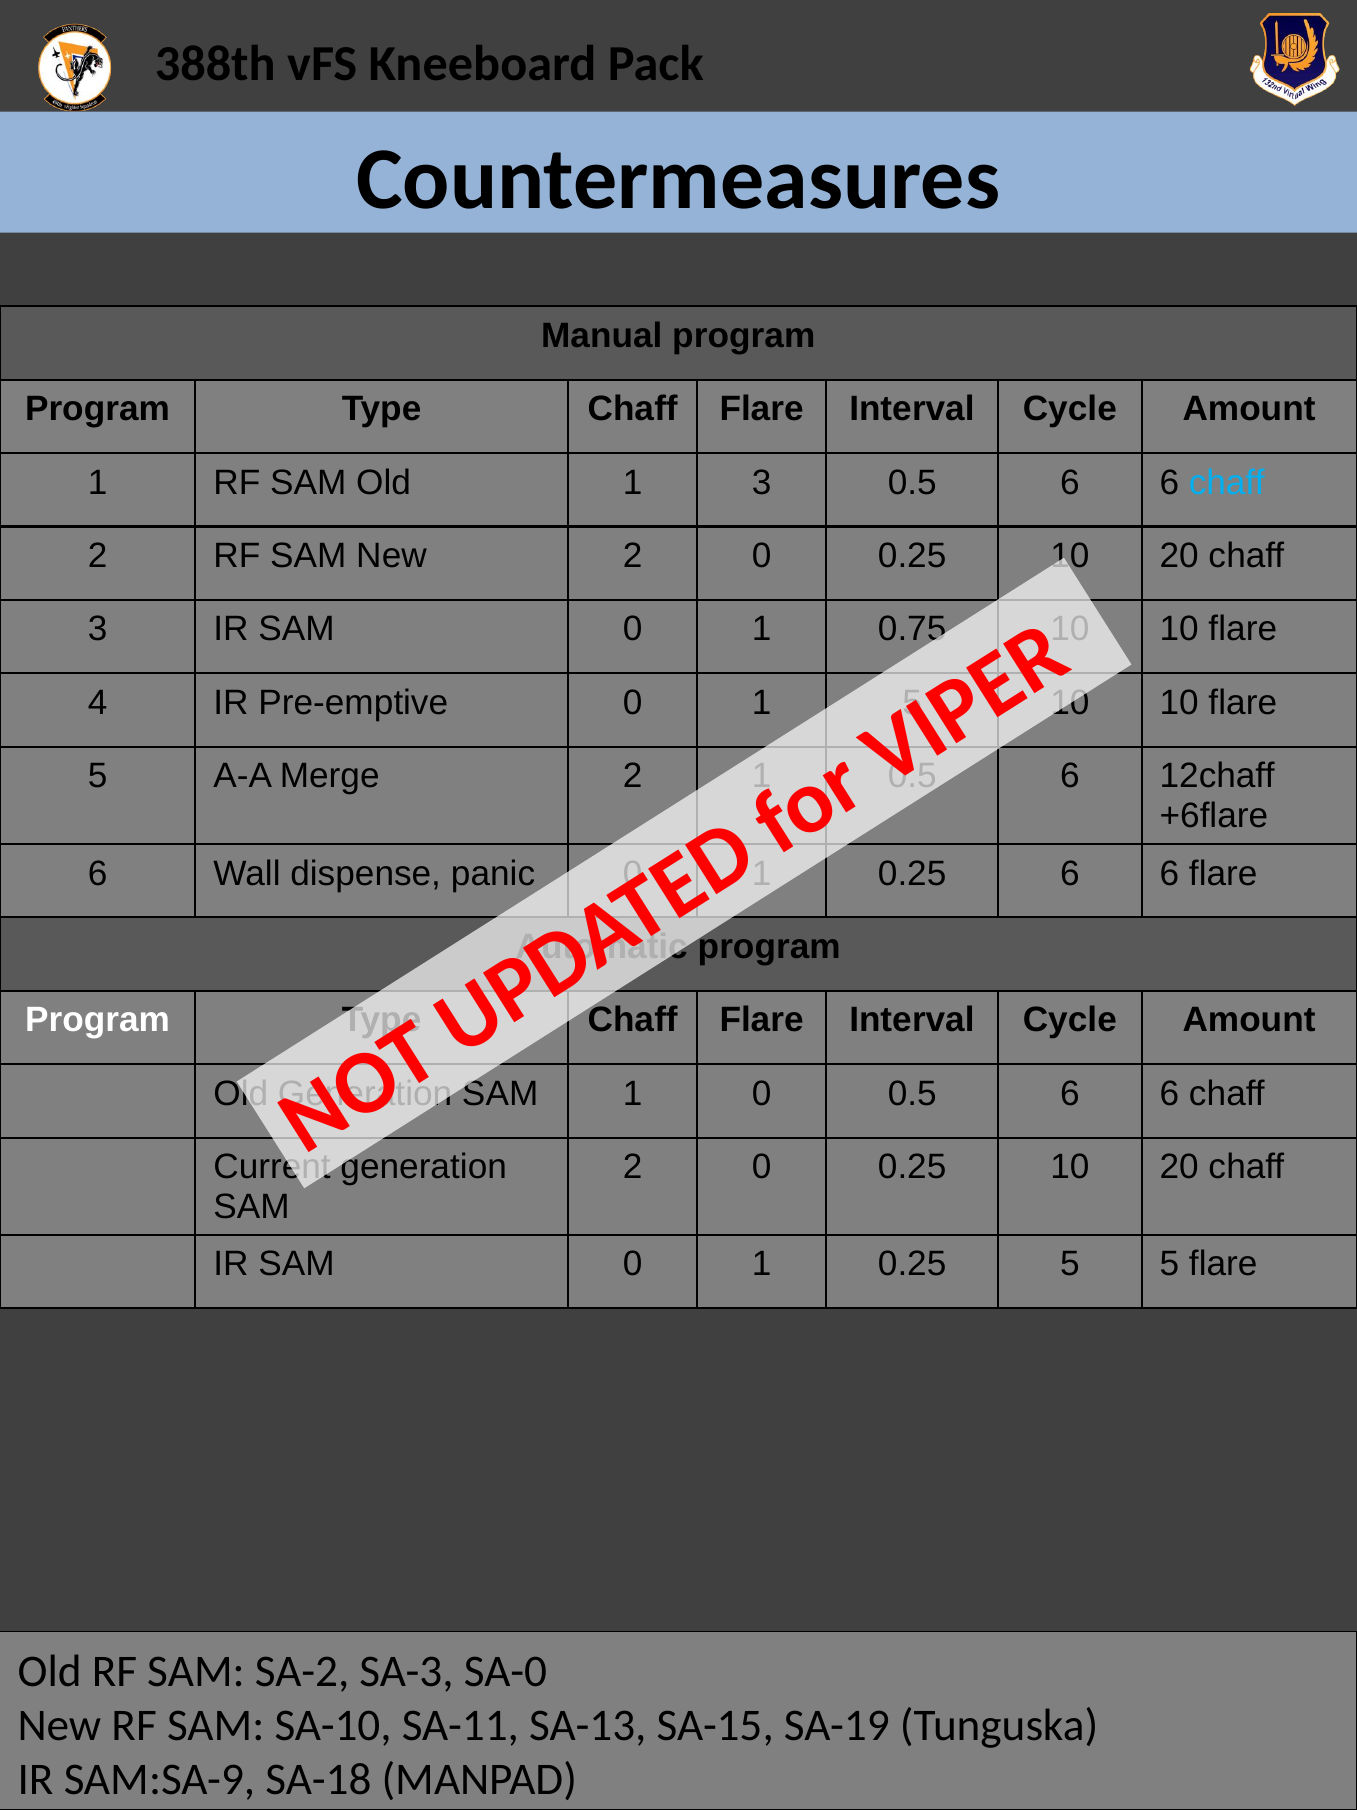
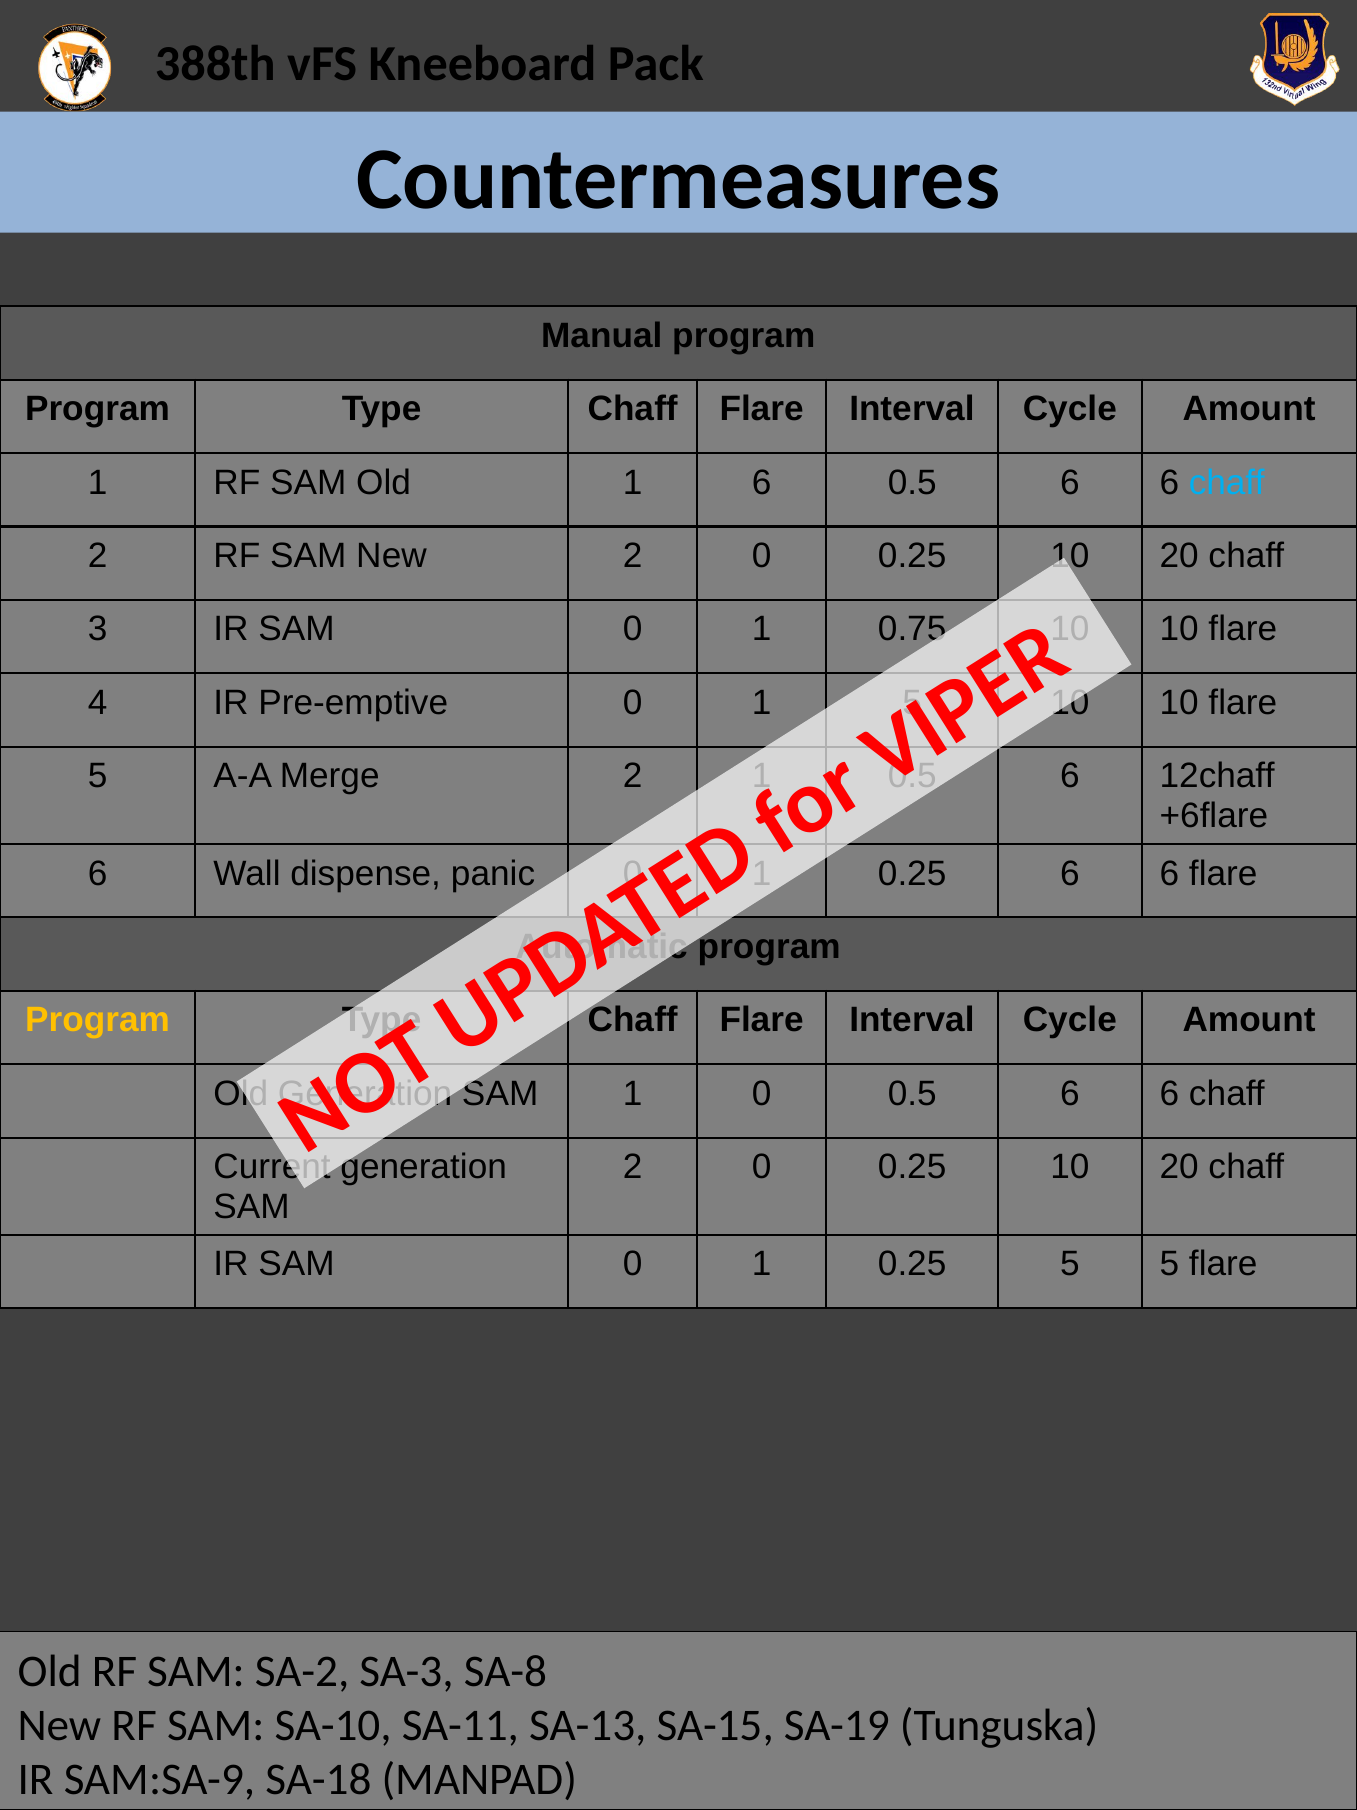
1 3: 3 -> 6 (762, 482)
Program colour: white -> yellow (98, 1020)
SA-0: SA-0 -> SA-8 (505, 1671)
